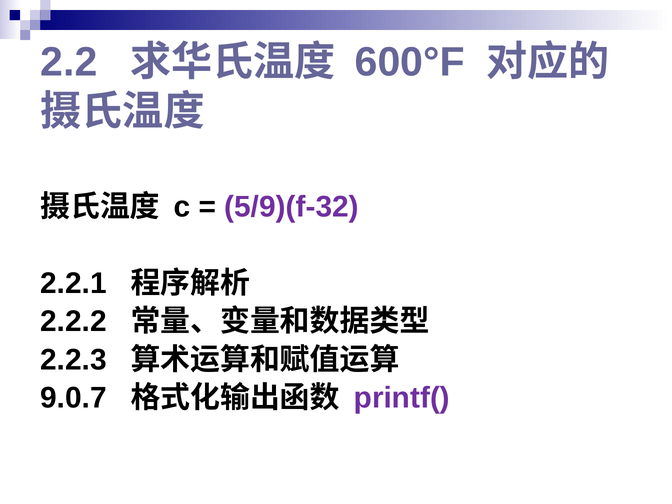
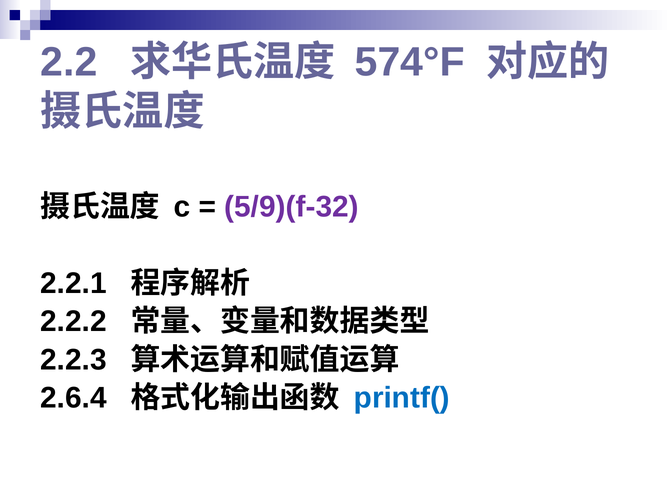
600°F: 600°F -> 574°F (410, 62)
9.0.7: 9.0.7 -> 2.6.4 (74, 398)
printf( colour: purple -> blue (402, 398)
